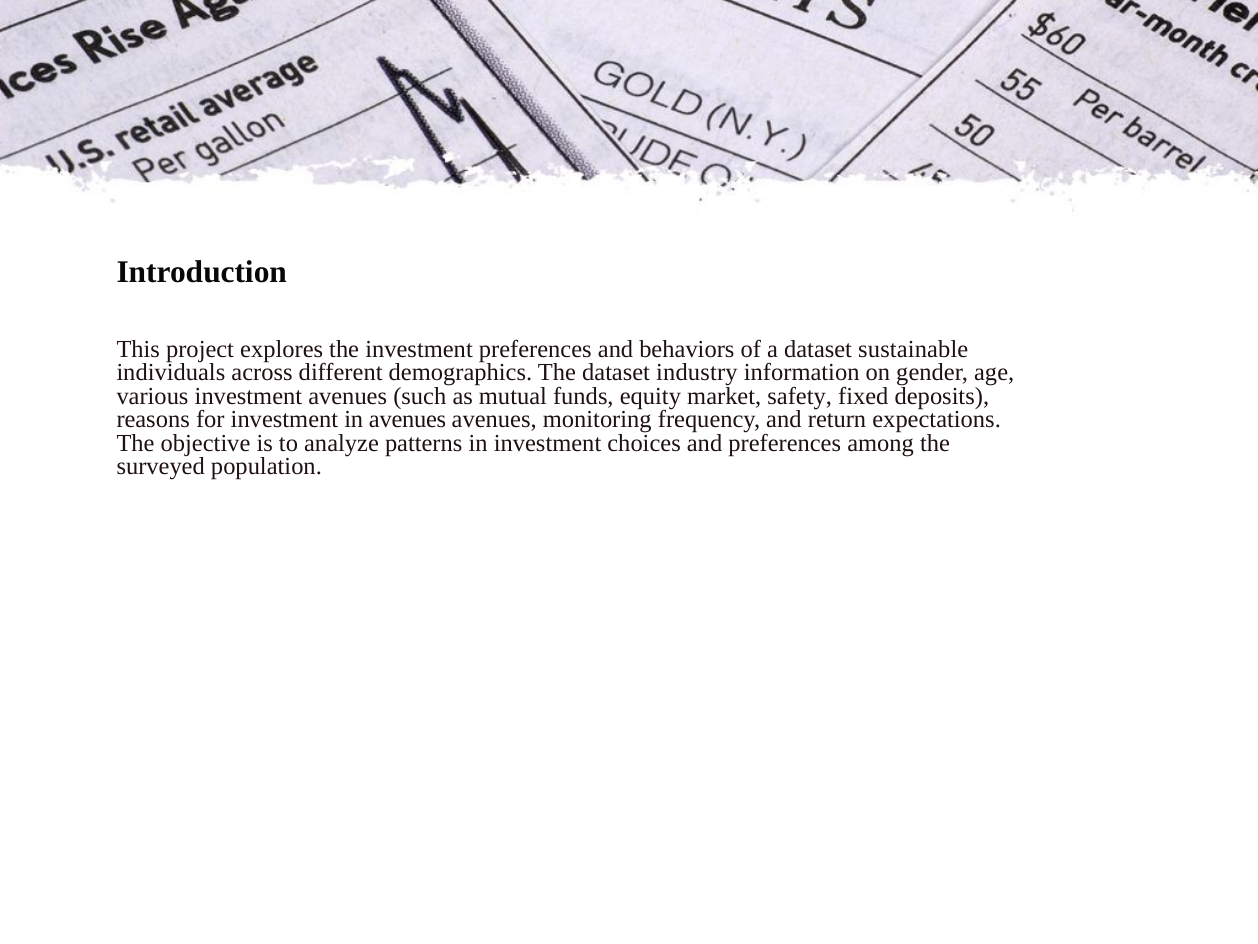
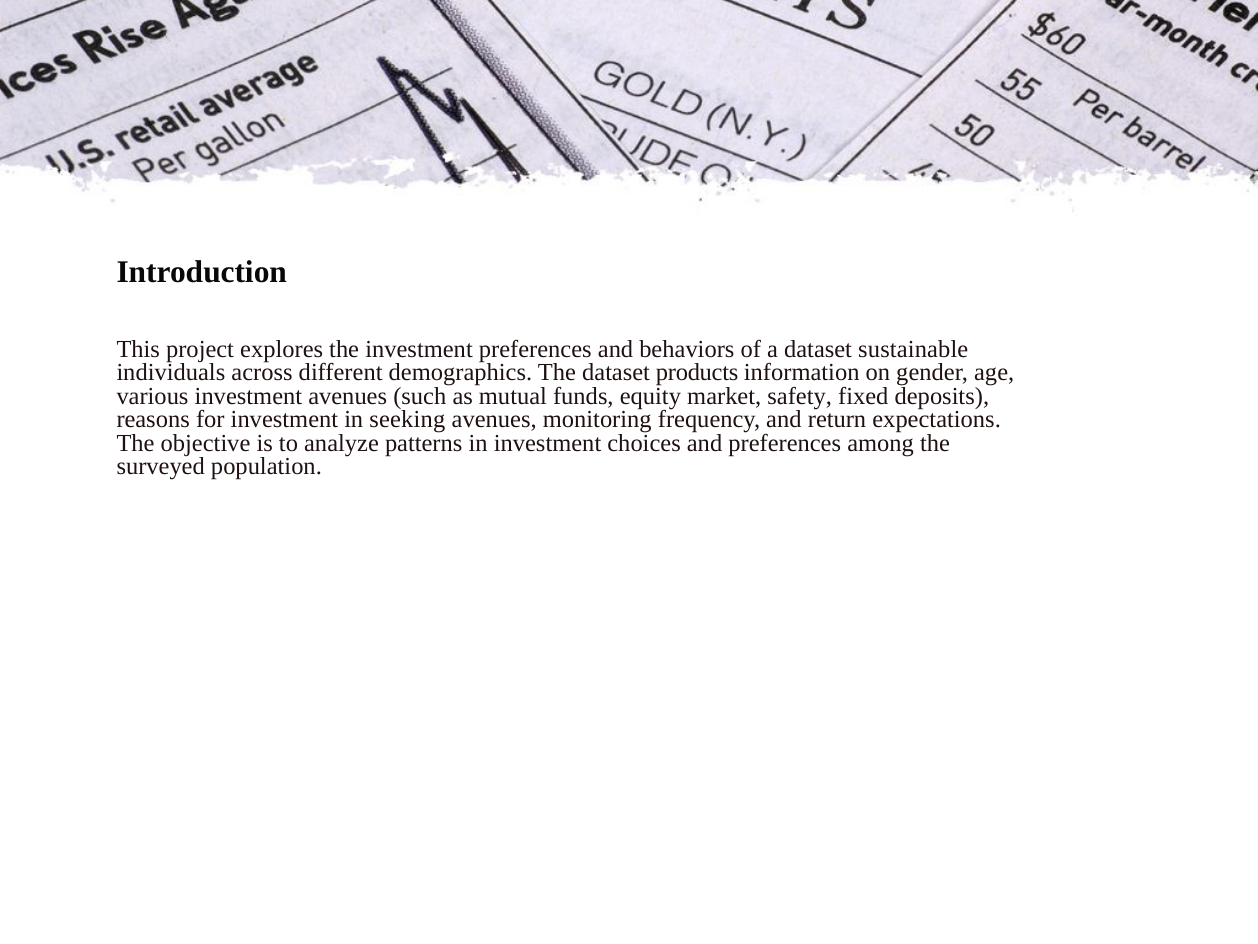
industry: industry -> products (697, 372)
in avenues: avenues -> seeking (407, 419)
